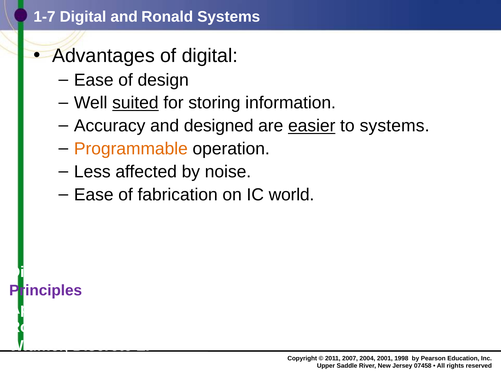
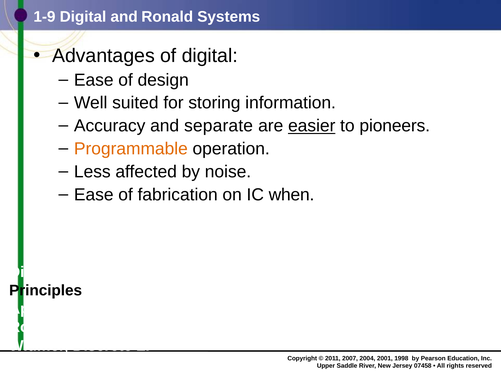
1-7: 1-7 -> 1-9 (44, 17)
suited underline: present -> none (135, 103)
designed: designed -> separate (219, 126)
to systems: systems -> pioneers (395, 126)
world: world -> when (292, 195)
Principles colour: purple -> black (46, 290)
